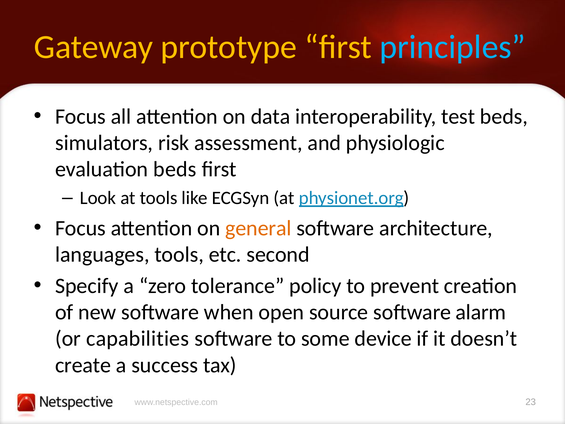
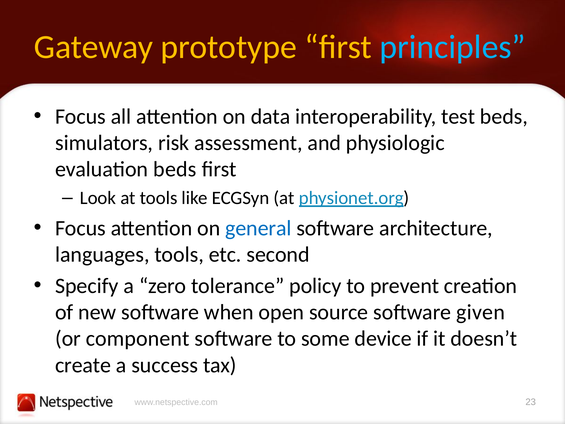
general colour: orange -> blue (258, 228)
alarm: alarm -> given (481, 312)
capabilities: capabilities -> component (138, 339)
